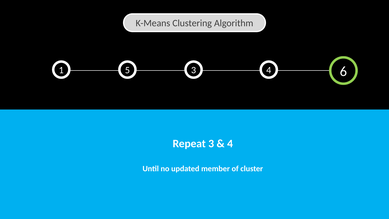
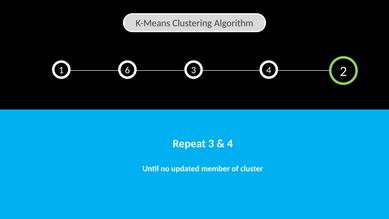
5: 5 -> 6 (127, 70)
6: 6 -> 2 (343, 71)
